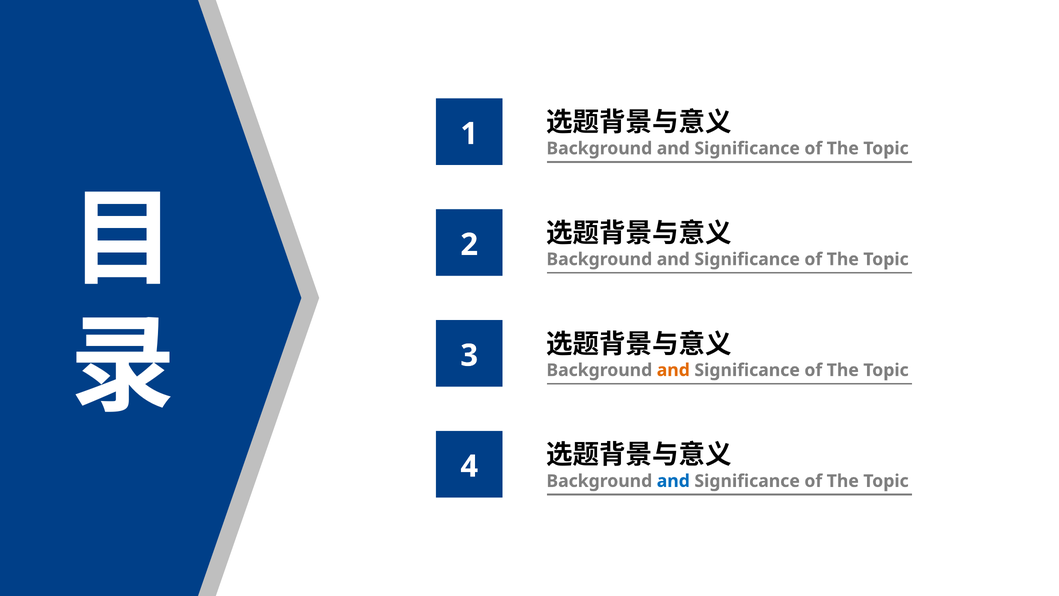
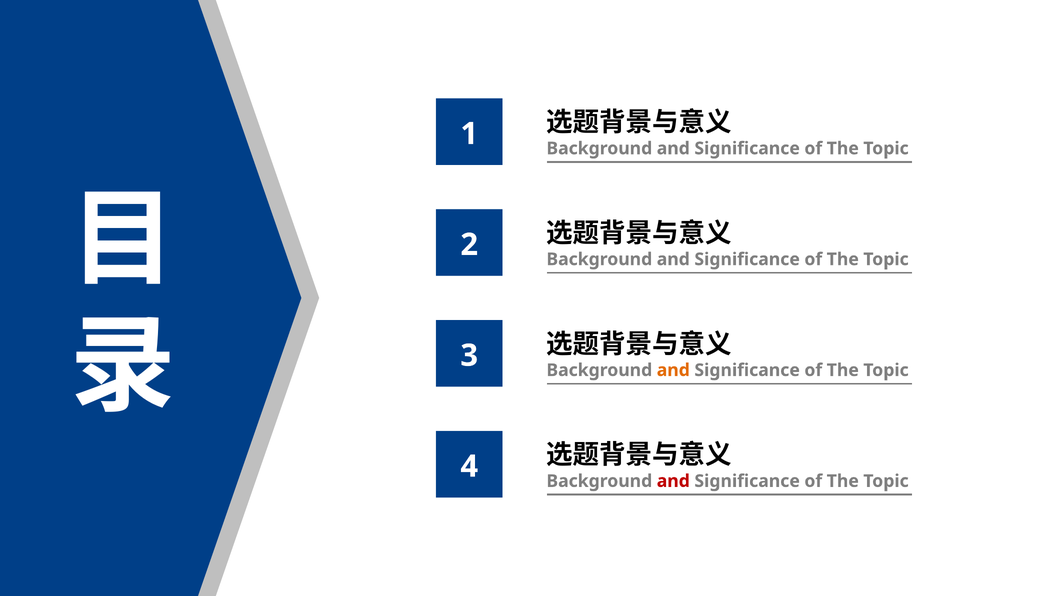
and colour: blue -> red (673, 481)
